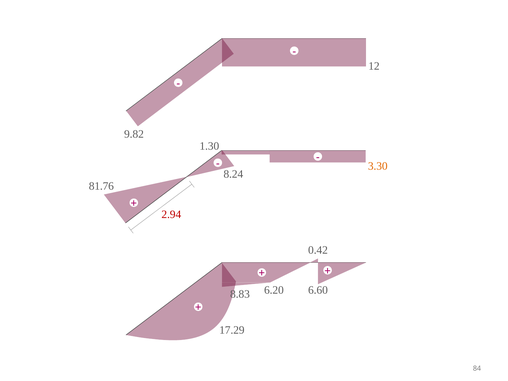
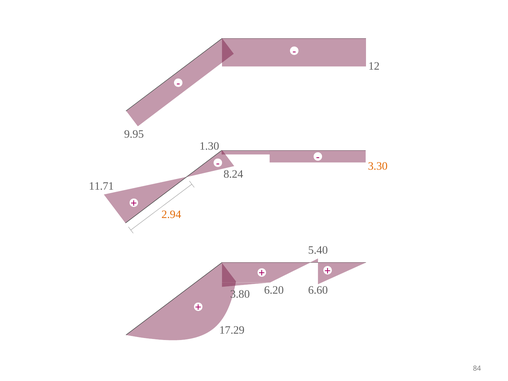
9.82: 9.82 -> 9.95 (134, 134)
81.76: 81.76 -> 11.71 (101, 186)
2.94 colour: red -> orange (171, 215)
0.42: 0.42 -> 5.40 (318, 250)
8.83: 8.83 -> 3.80 (240, 294)
